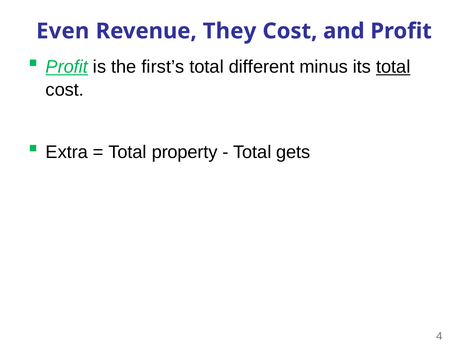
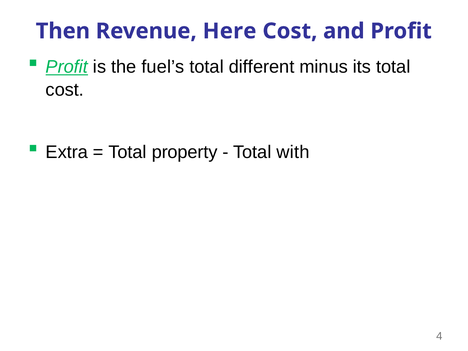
Even: Even -> Then (63, 31)
They: They -> Here (230, 31)
first’s: first’s -> fuel’s (163, 67)
total underline: present -> none (393, 67)
gets: gets -> with (293, 152)
